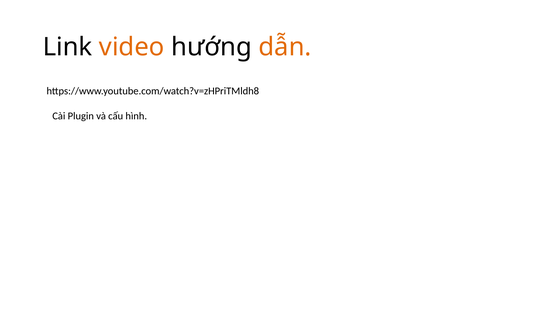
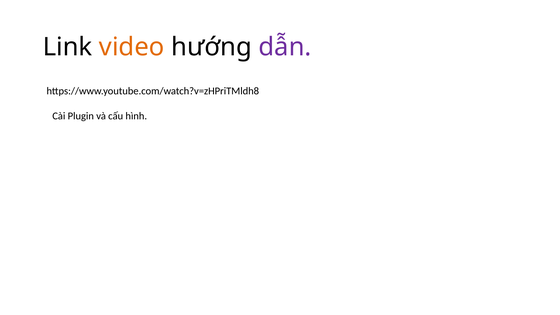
dẫn colour: orange -> purple (285, 47)
